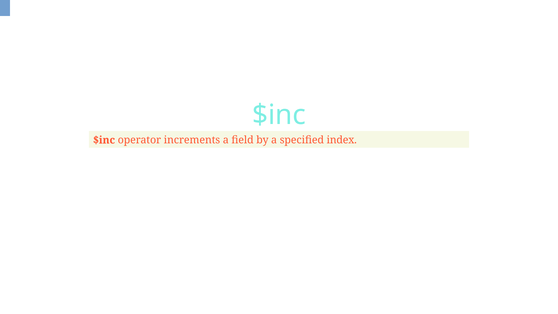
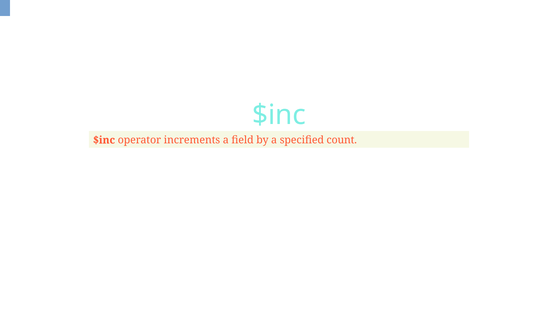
index: index -> count (342, 140)
